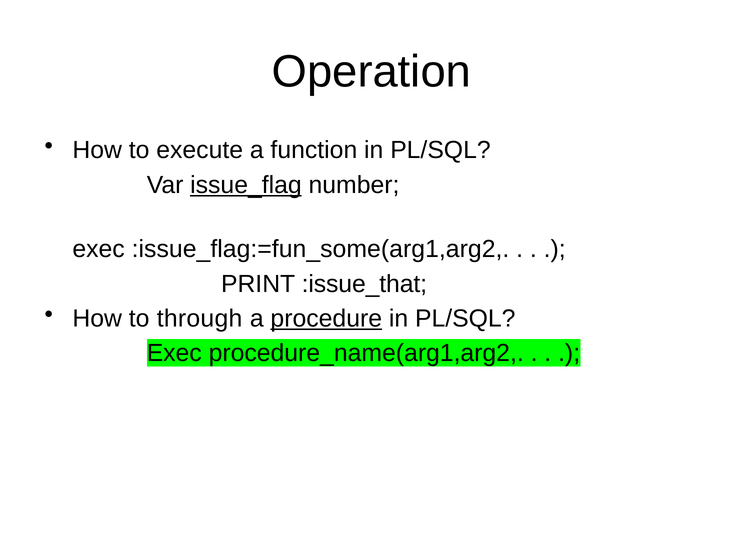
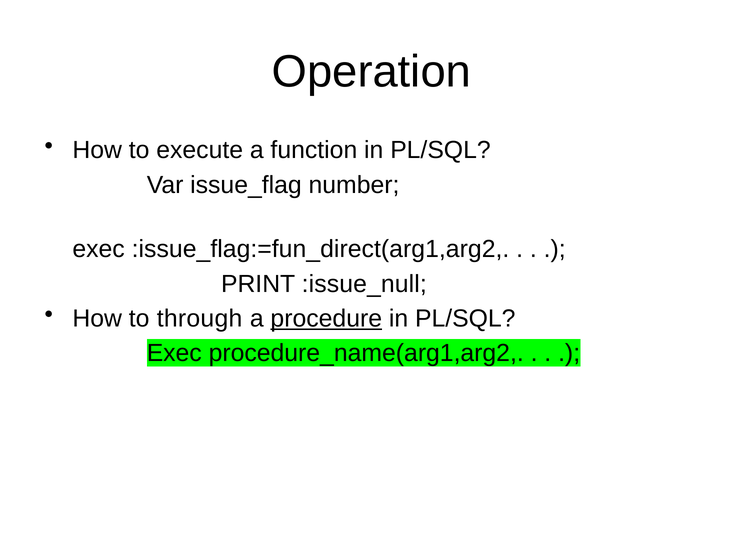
issue_flag underline: present -> none (246, 185)
:issue_flag:=fun_some(arg1,arg2: :issue_flag:=fun_some(arg1,arg2 -> :issue_flag:=fun_direct(arg1,arg2 (321, 249)
:issue_that: :issue_that -> :issue_null (364, 284)
